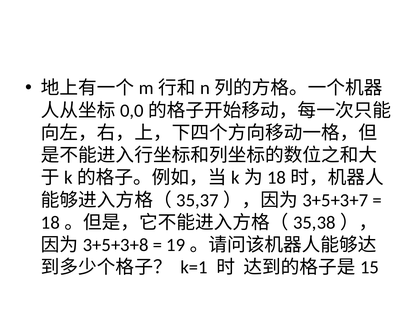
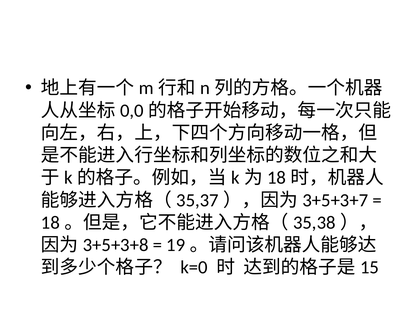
k=1: k=1 -> k=0 (194, 268)
